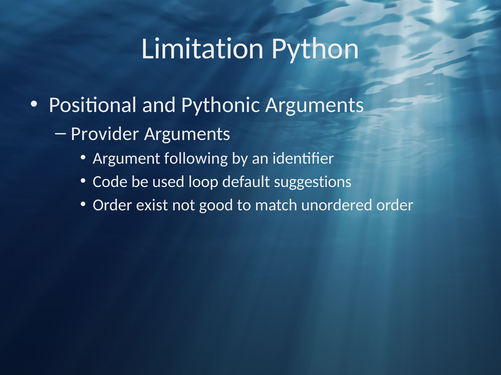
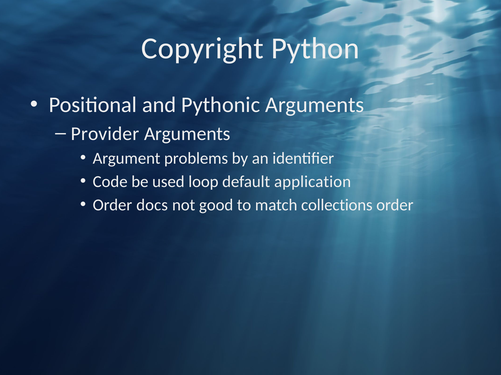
Limitation: Limitation -> Copyright (202, 48)
following: following -> problems (196, 159)
suggestions: suggestions -> application (313, 182)
exist: exist -> docs (152, 205)
unordered: unordered -> collections (337, 205)
